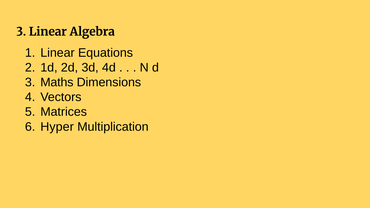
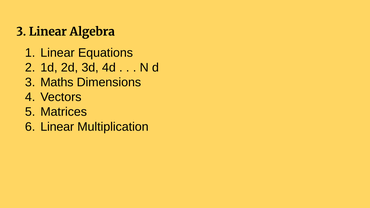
Hyper: Hyper -> Linear (57, 127)
